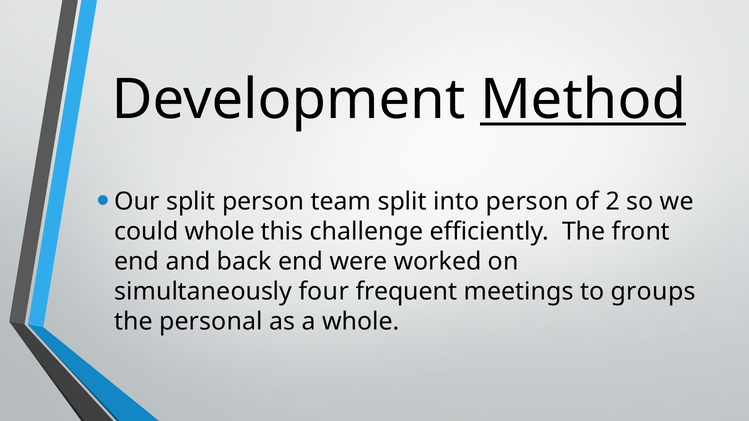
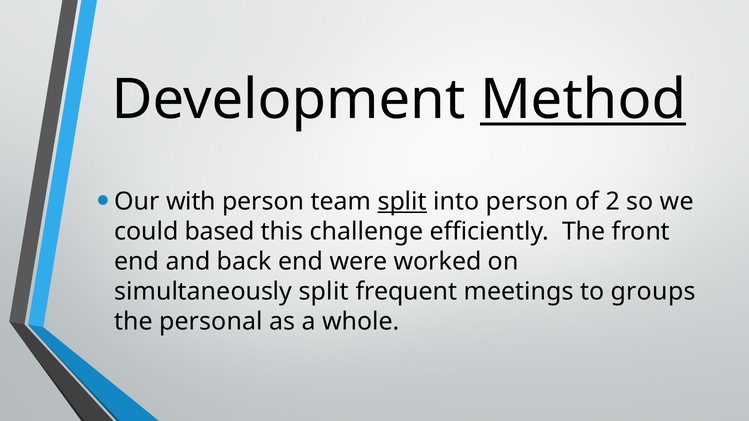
Our split: split -> with (191, 202)
split underline: none -> present (402, 202)
could whole: whole -> based (220, 232)
simultaneously four: four -> split (324, 292)
